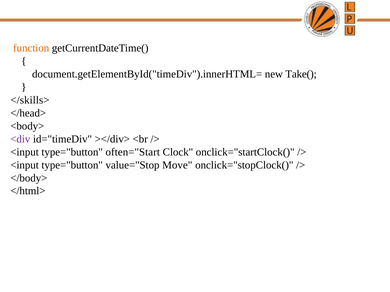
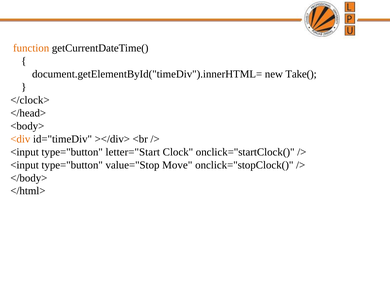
</skills>: </skills> -> </clock> (30, 100)
<div colour: purple -> orange (20, 139)
often="Start: often="Start -> letter="Start (133, 152)
